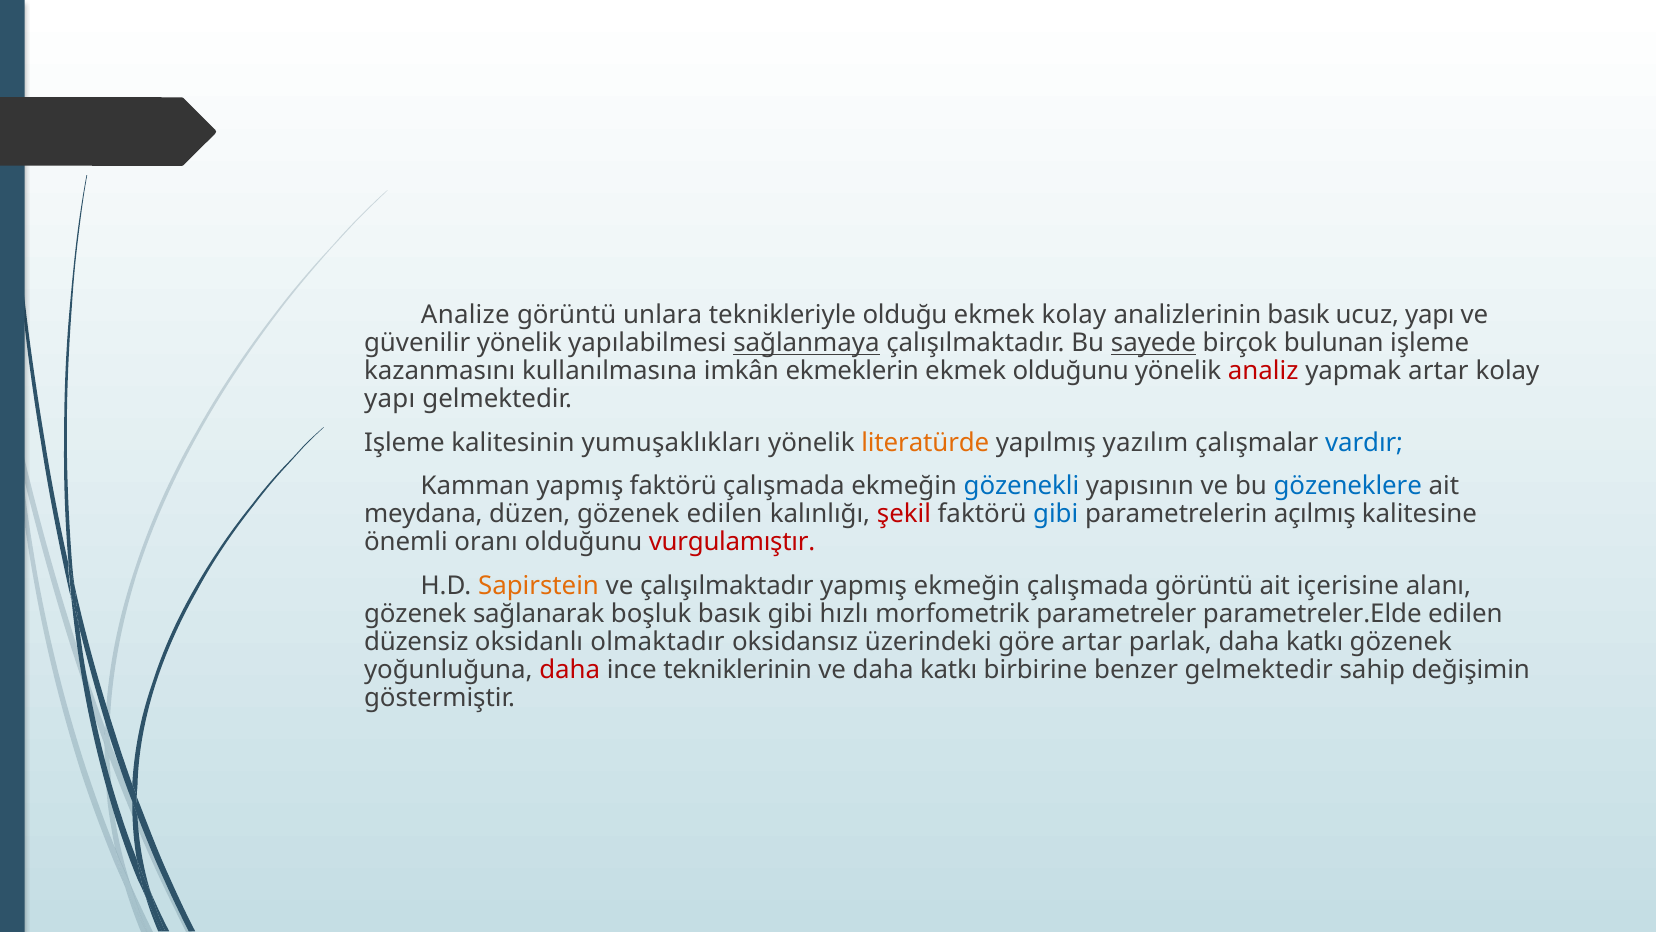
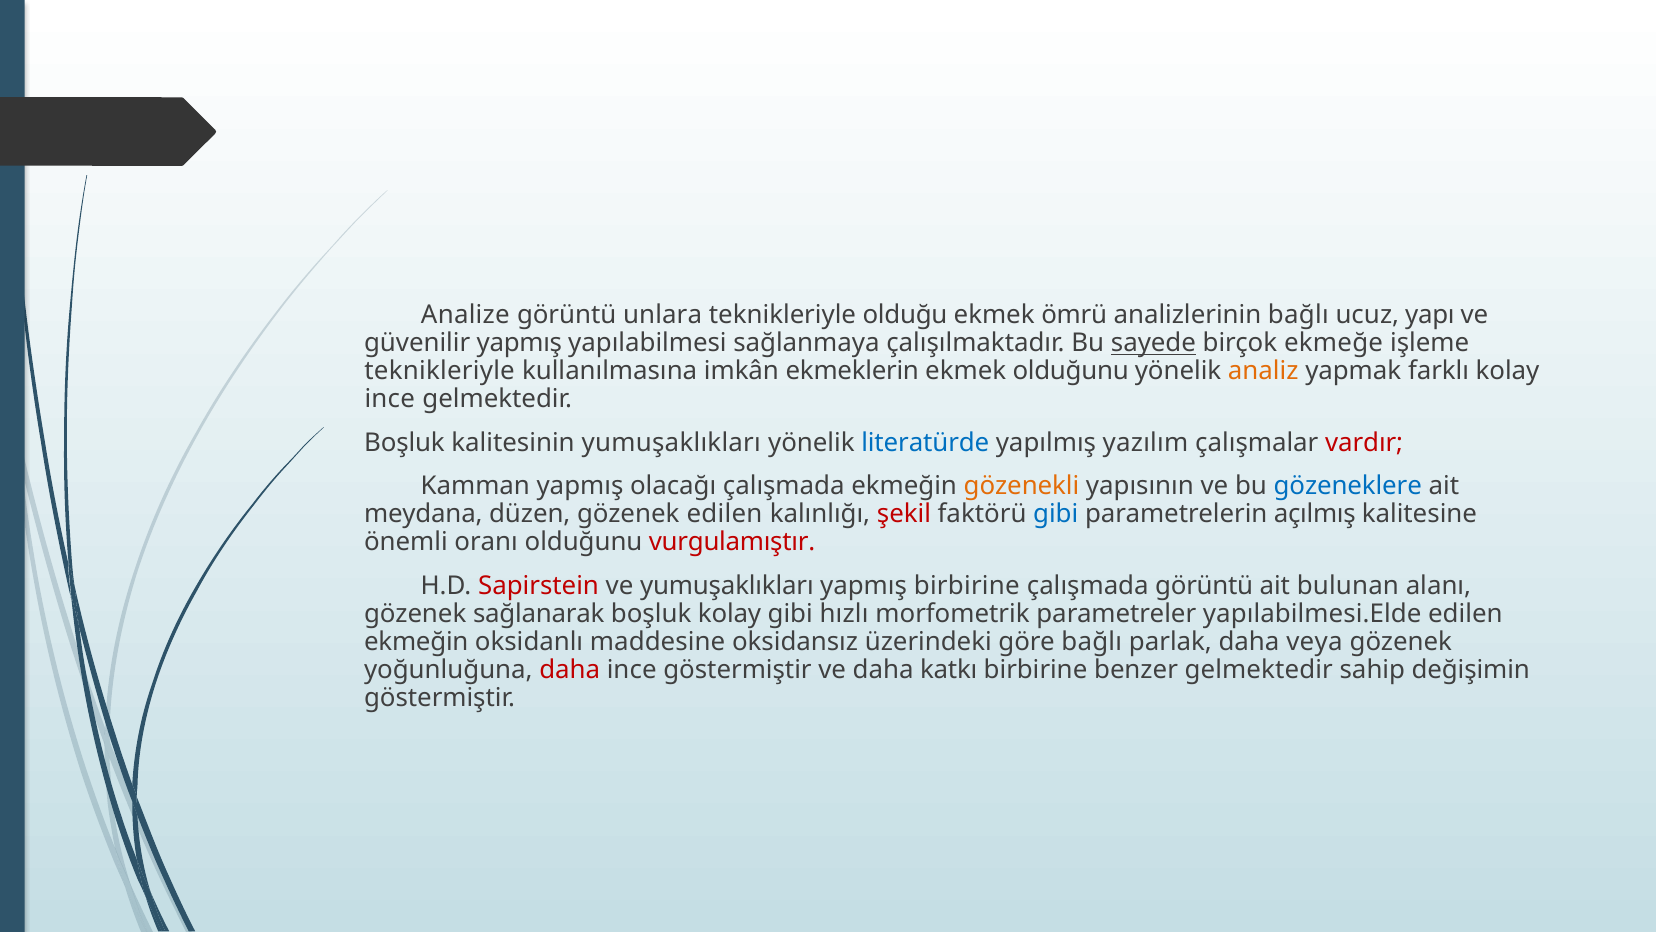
ekmek kolay: kolay -> ömrü (1074, 315)
analizlerinin basık: basık -> bağlı (1298, 315)
güvenilir yönelik: yönelik -> yapmış (519, 343)
sağlanmaya underline: present -> none (806, 343)
bulunan: bulunan -> ekmeğe (1334, 343)
kazanmasını: kazanmasını -> teknikleriyle (440, 371)
analiz colour: red -> orange (1263, 371)
yapmak artar: artar -> farklı (1438, 371)
yapı: yapı -> ince (390, 399)
Işleme: Işleme -> Boşluk (404, 443)
literatürde colour: orange -> blue (925, 443)
vardır colour: blue -> red (1364, 443)
yapmış faktörü: faktörü -> olacağı (673, 486)
gözenekli colour: blue -> orange (1021, 486)
Sapirstein colour: orange -> red (539, 585)
ve çalışılmaktadır: çalışılmaktadır -> yumuşaklıkları (727, 585)
yapmış ekmeğin: ekmeğin -> birbirine (967, 585)
içerisine: içerisine -> bulunan (1348, 585)
boşluk basık: basık -> kolay (730, 613)
parametreler.Elde: parametreler.Elde -> yapılabilmesi.Elde (1312, 613)
düzensiz: düzensiz -> ekmeğin (416, 641)
olmaktadır: olmaktadır -> maddesine (658, 641)
göre artar: artar -> bağlı (1092, 641)
parlak daha katkı: katkı -> veya (1314, 641)
ince tekniklerinin: tekniklerinin -> göstermiştir (737, 669)
